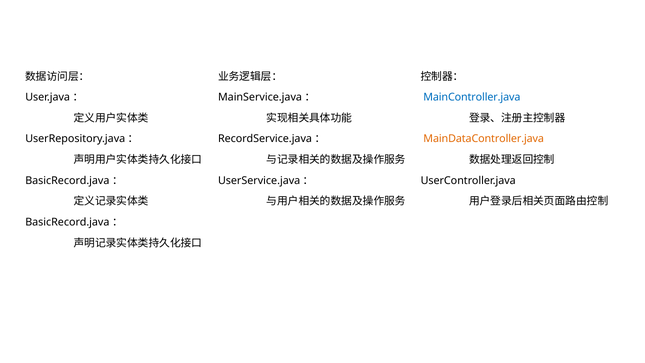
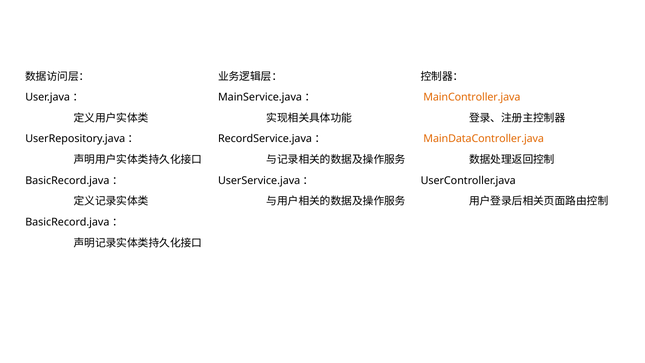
MainController.java colour: blue -> orange (472, 97)
